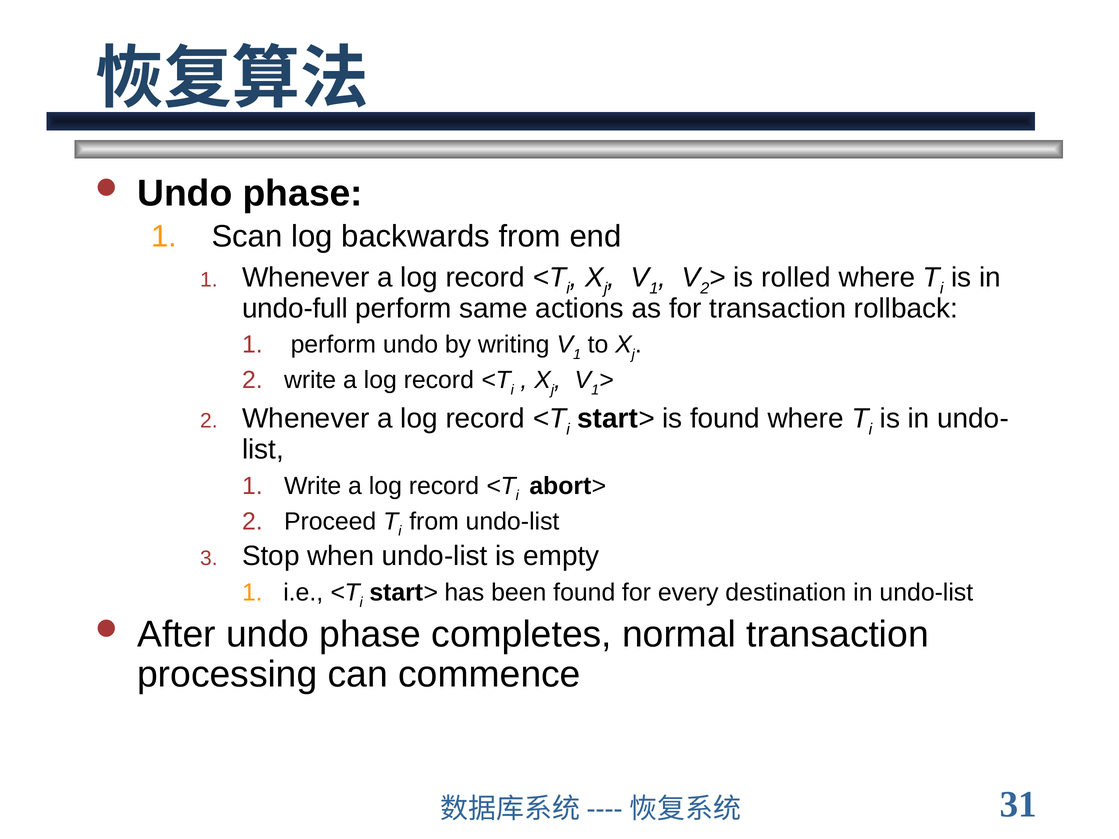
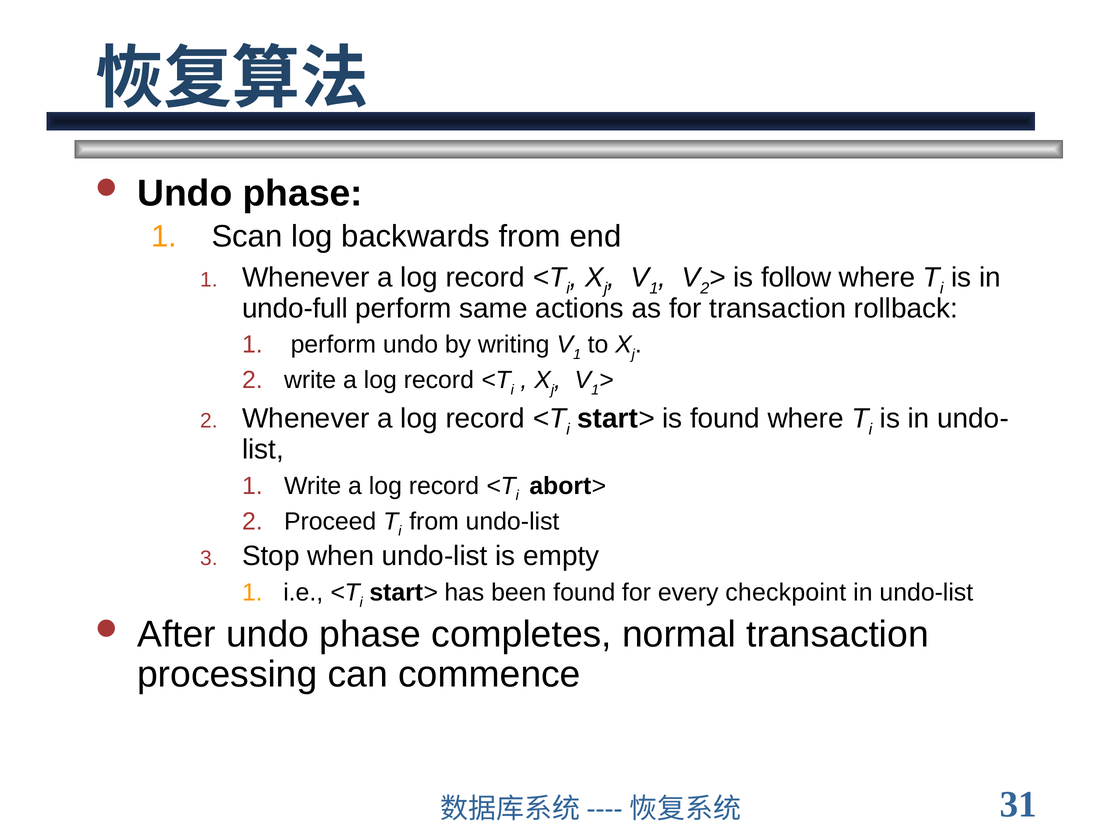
rolled: rolled -> follow (796, 277)
destination: destination -> checkpoint (786, 593)
